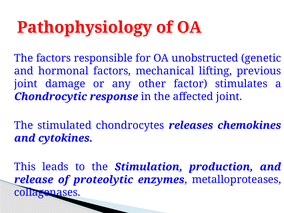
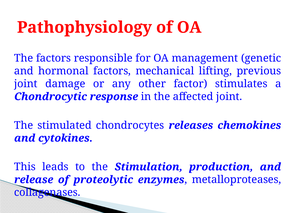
unobstructed: unobstructed -> management (205, 58)
